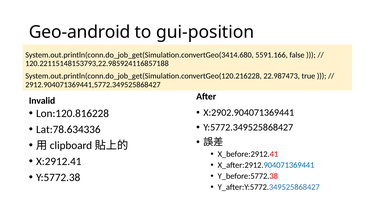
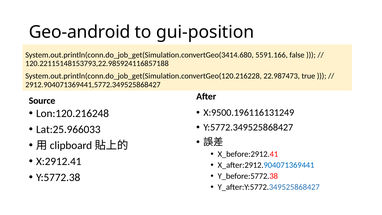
Invalid: Invalid -> Source (42, 101)
X:2902.904071369441: X:2902.904071369441 -> X:9500.196116131249 (249, 113)
Lon:120.816228: Lon:120.816228 -> Lon:120.216248 (73, 113)
Lat:78.634336: Lat:78.634336 -> Lat:25.966033 (68, 129)
